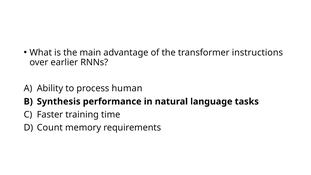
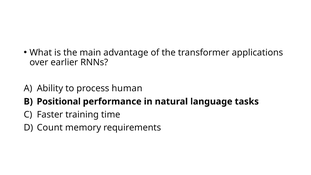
instructions: instructions -> applications (257, 53)
Synthesis: Synthesis -> Positional (59, 101)
